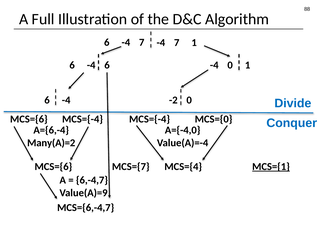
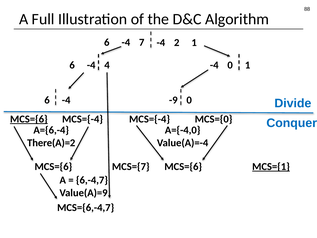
7 -4 7: 7 -> 2 (177, 43)
-4 6: 6 -> 4 (107, 65)
-2: -2 -> -9 (173, 100)
MCS={6 underline: none -> present (29, 119)
Many(A)=2: Many(A)=2 -> There(A)=2 (51, 143)
MCS={4: MCS={4 -> MCS={6 (183, 166)
